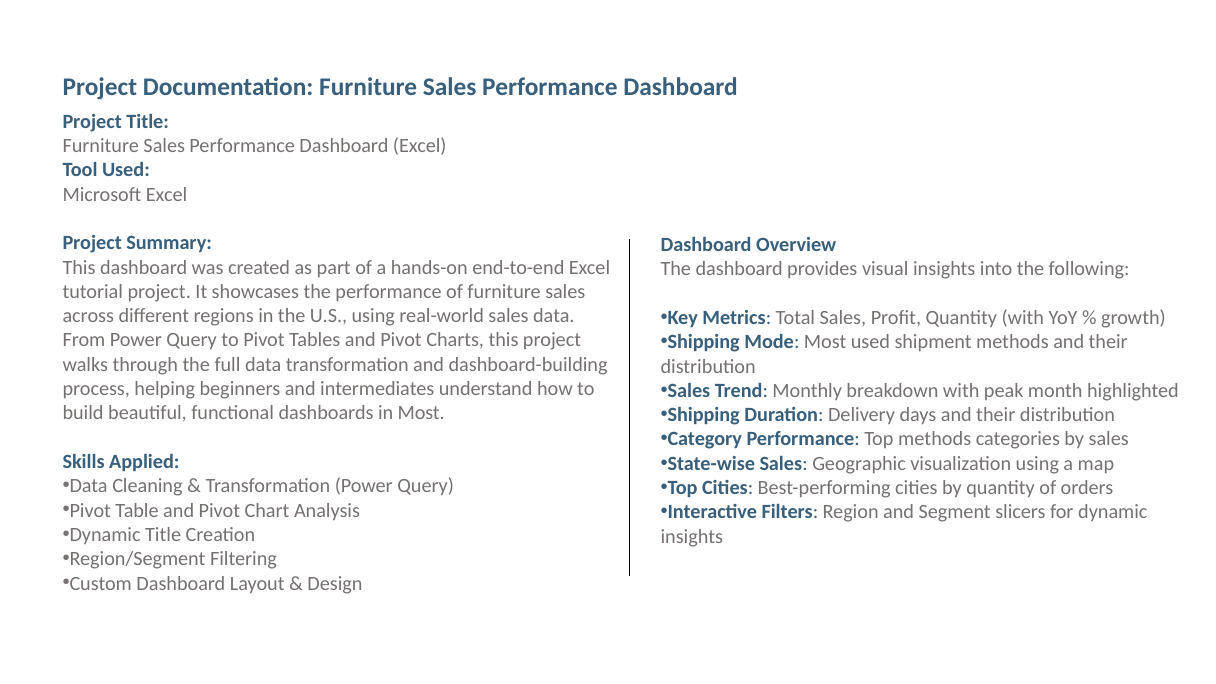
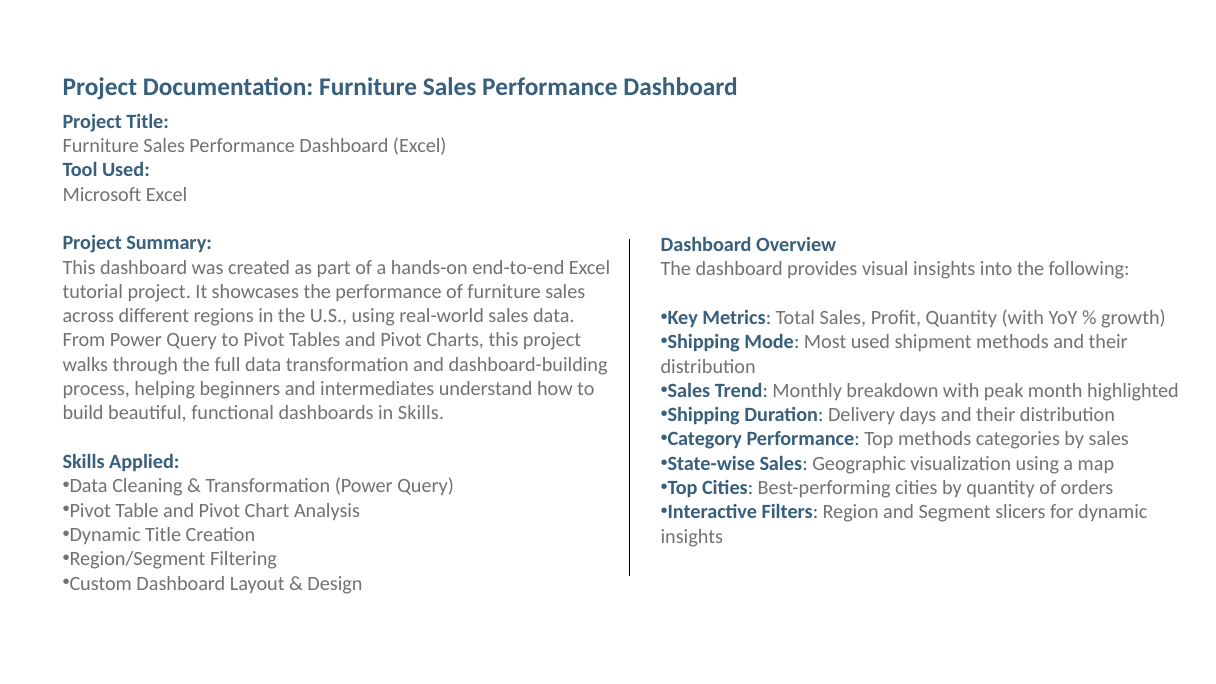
in Most: Most -> Skills (421, 413)
